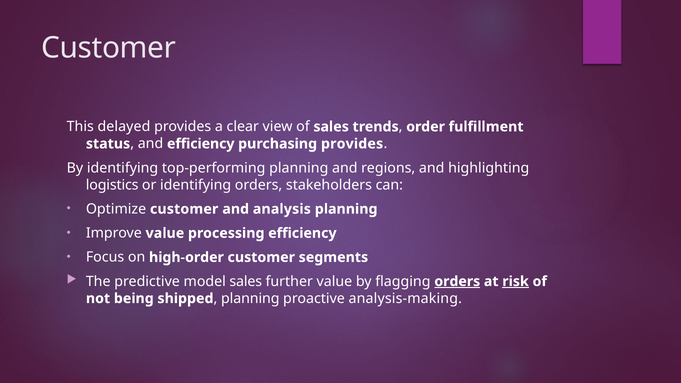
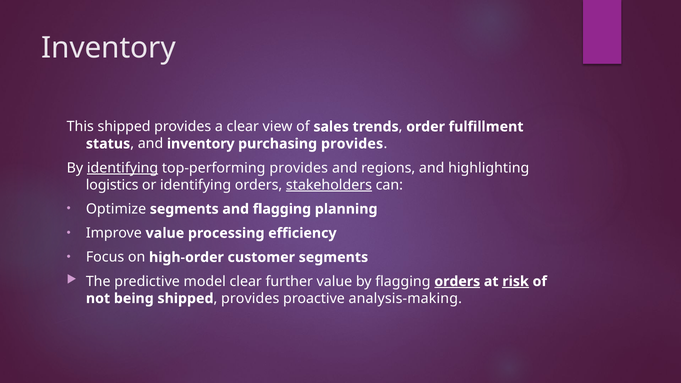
Customer: Customer -> Inventory (109, 48)
This delayed: delayed -> shipped (124, 127)
and efficiency: efficiency -> inventory (201, 144)
identifying underline: none -> present (123, 168)
top-performing planning: planning -> provides (299, 168)
stakeholders underline: none -> present (329, 185)
Optimize customer: customer -> segments (184, 209)
and analysis: analysis -> flagging (282, 209)
model sales: sales -> clear (246, 281)
planning: planning -> provides (250, 298)
